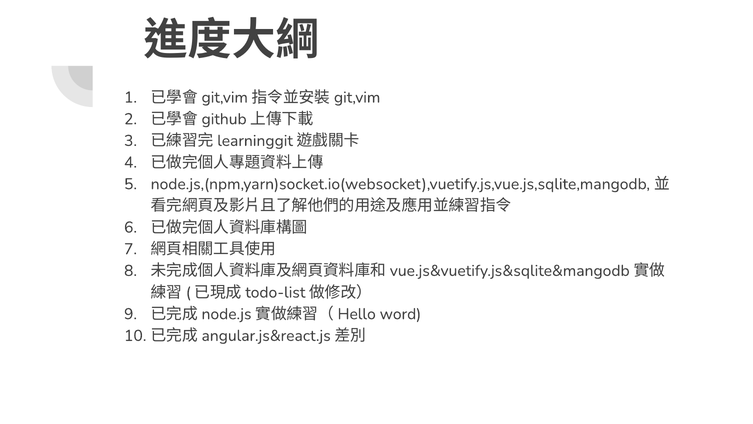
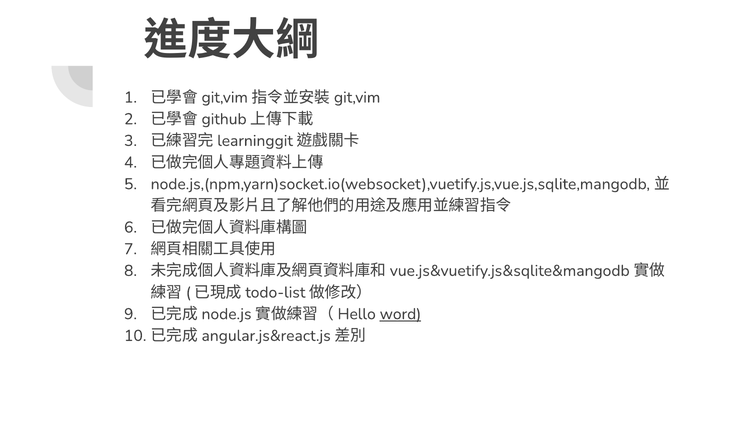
word underline: none -> present (400, 314)
